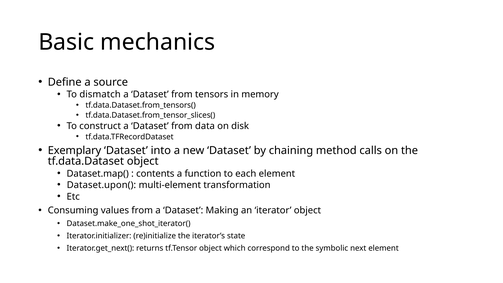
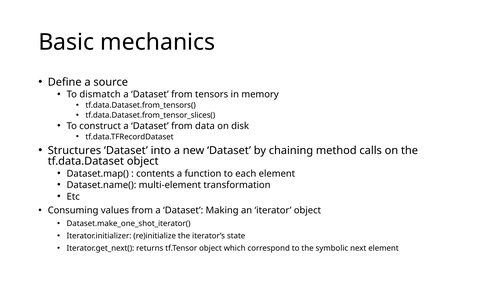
Exemplary: Exemplary -> Structures (74, 150)
Dataset.upon(: Dataset.upon( -> Dataset.name( (101, 185)
